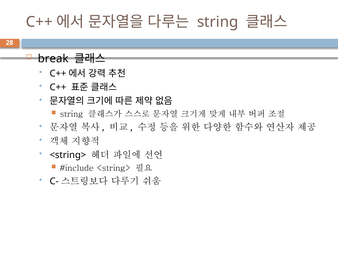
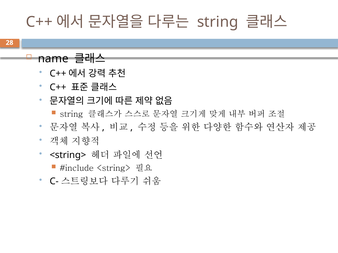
break: break -> name (53, 59)
